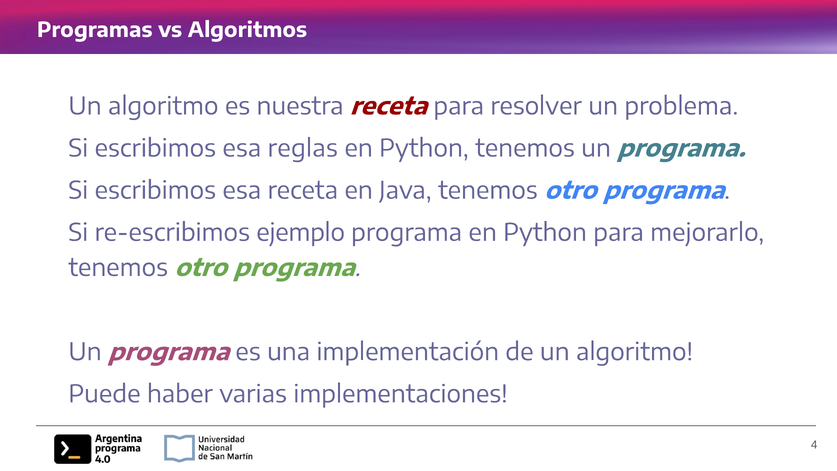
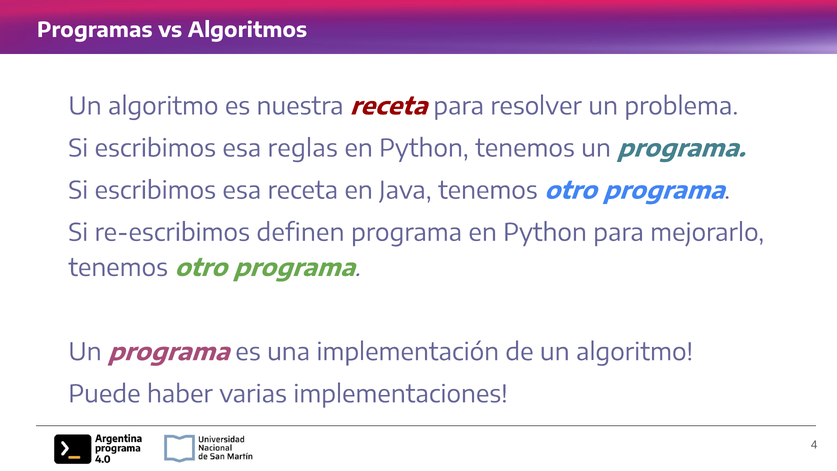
ejemplo: ejemplo -> definen (300, 233)
